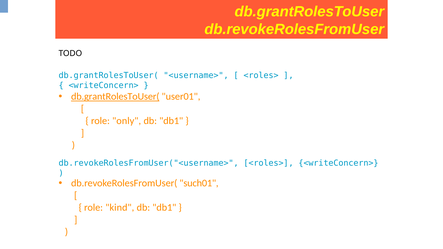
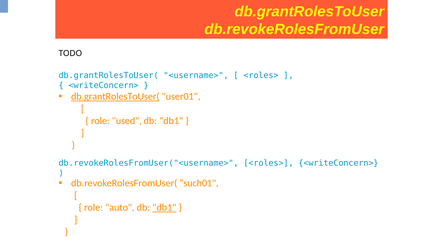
only: only -> used (127, 121)
kind: kind -> auto (120, 208)
db1 underline: none -> present (164, 208)
